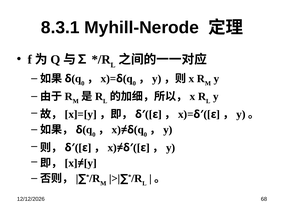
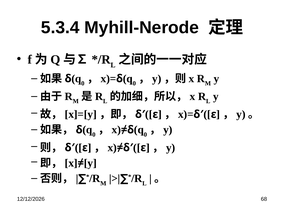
8.3.1: 8.3.1 -> 5.3.4 (60, 27)
